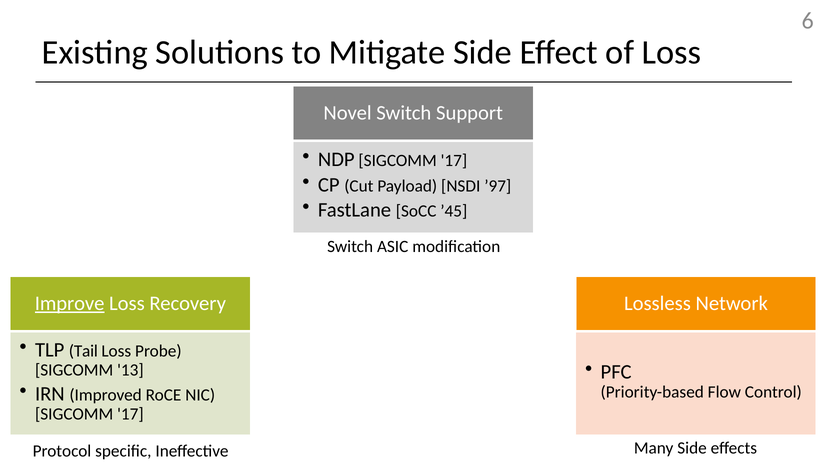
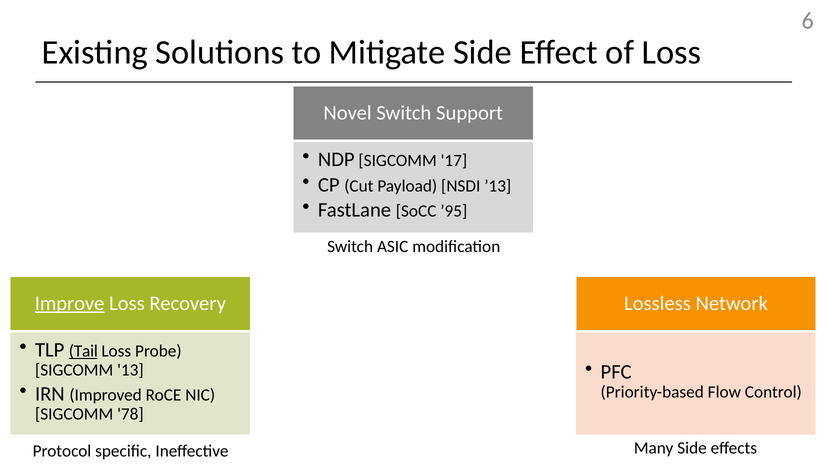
’97: ’97 -> ’13 (498, 186)
’45: ’45 -> ’95 (454, 212)
Tail underline: none -> present (83, 352)
17: 17 -> 78 (130, 415)
